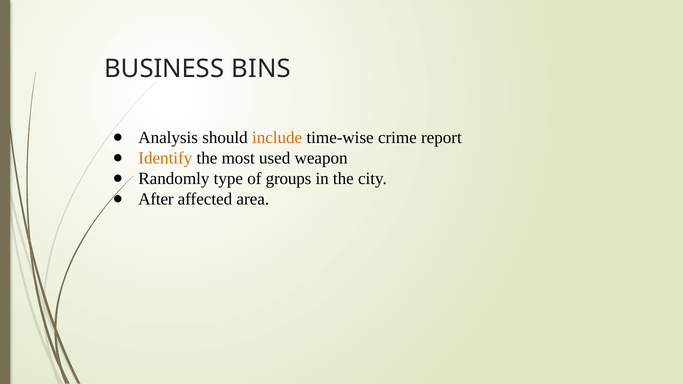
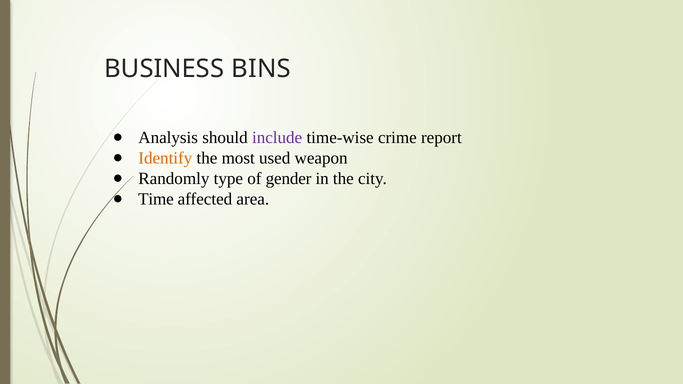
include colour: orange -> purple (277, 138)
groups: groups -> gender (289, 179)
After: After -> Time (156, 199)
